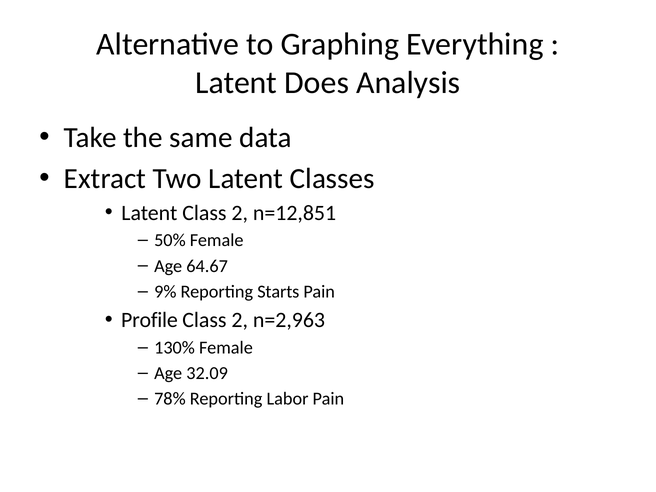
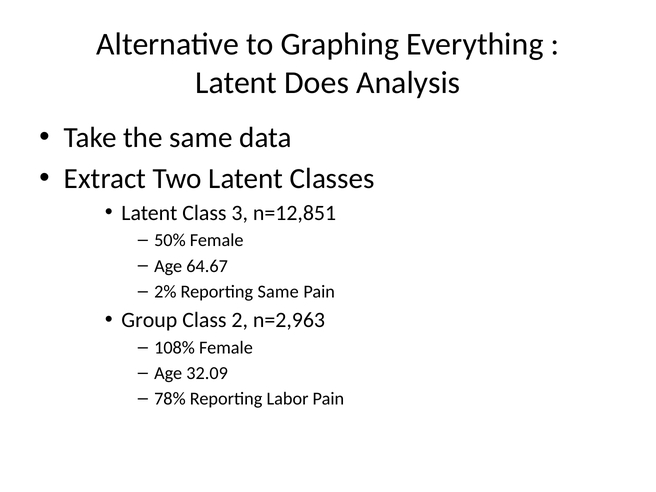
Latent Class 2: 2 -> 3 (240, 213)
9%: 9% -> 2% (165, 292)
Reporting Starts: Starts -> Same (278, 292)
Profile: Profile -> Group (149, 320)
130%: 130% -> 108% (175, 348)
